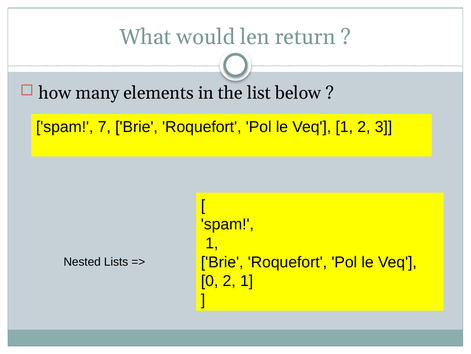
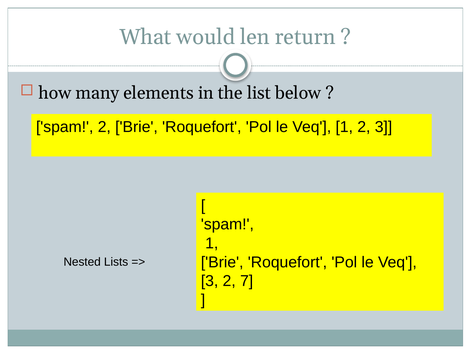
spam 7: 7 -> 2 (104, 127)
0: 0 -> 3 (210, 281)
2 1: 1 -> 7 (247, 281)
